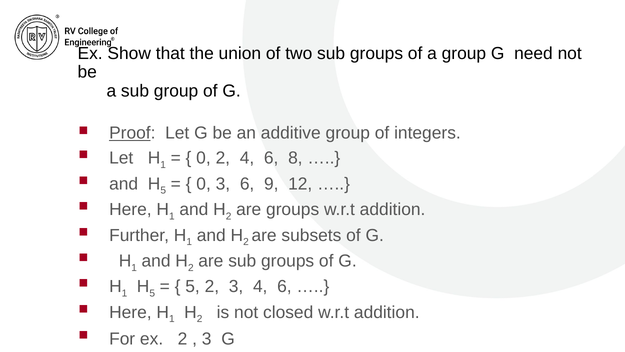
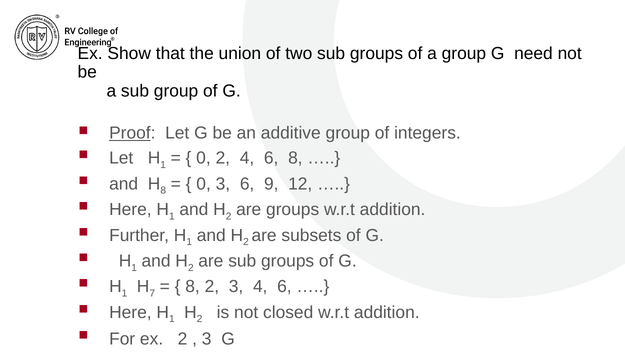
5: 5 -> 8 (163, 190)
5: 5 -> 7 (152, 293)
5: 5 -> 8 (193, 286)
